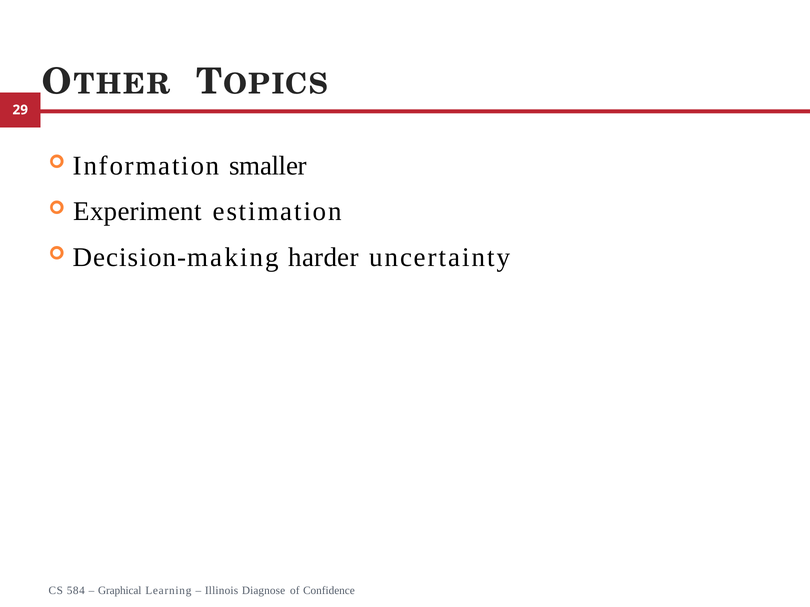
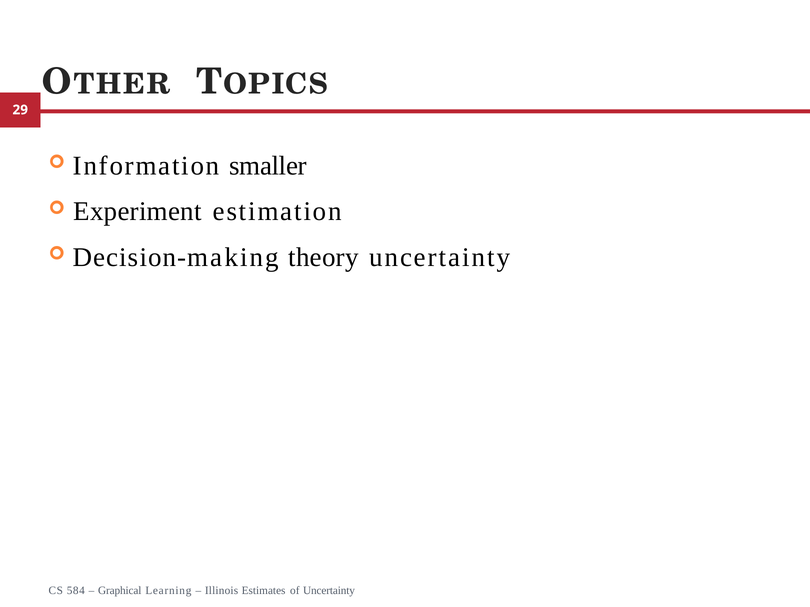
harder: harder -> theory (323, 257)
Diagnose: Diagnose -> Estimates (264, 591)
of Confidence: Confidence -> Uncertainty (329, 591)
